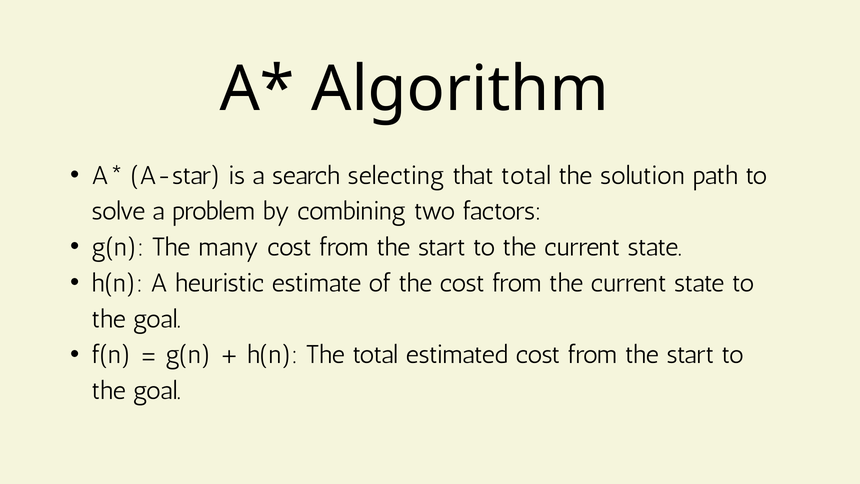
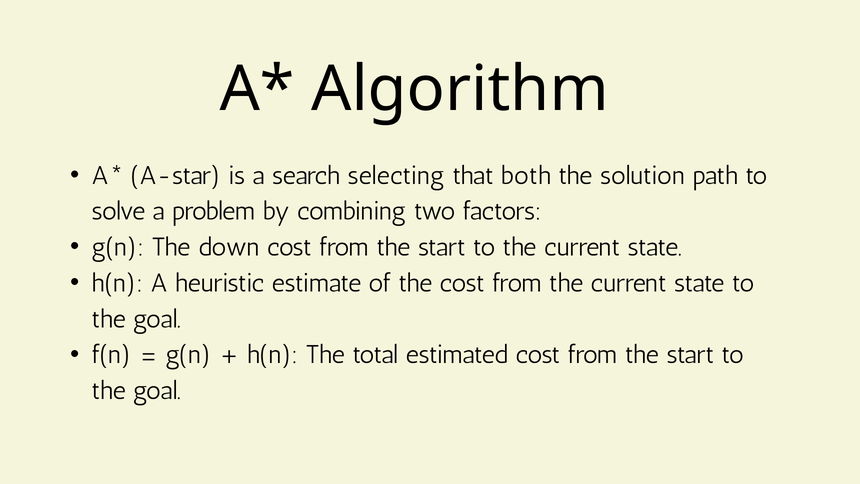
that total: total -> both (526, 176)
many: many -> down (229, 247)
